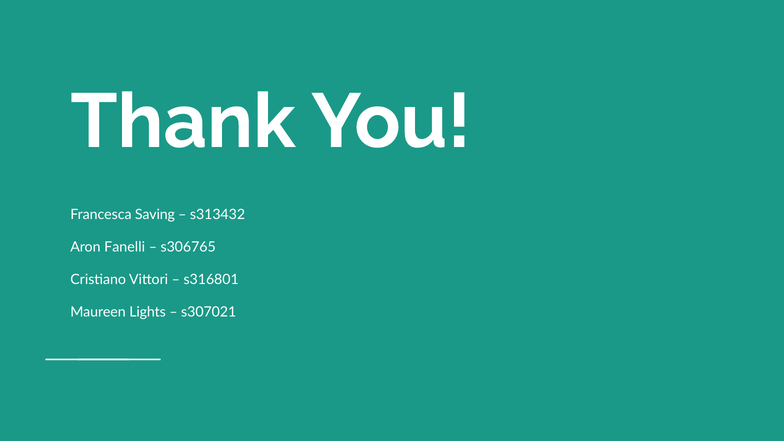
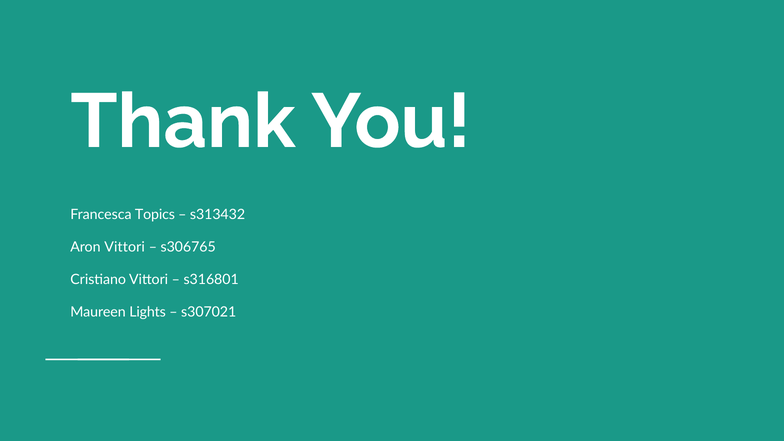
Saving: Saving -> Topics (155, 215)
Aron Fanelli: Fanelli -> Vittori (125, 247)
